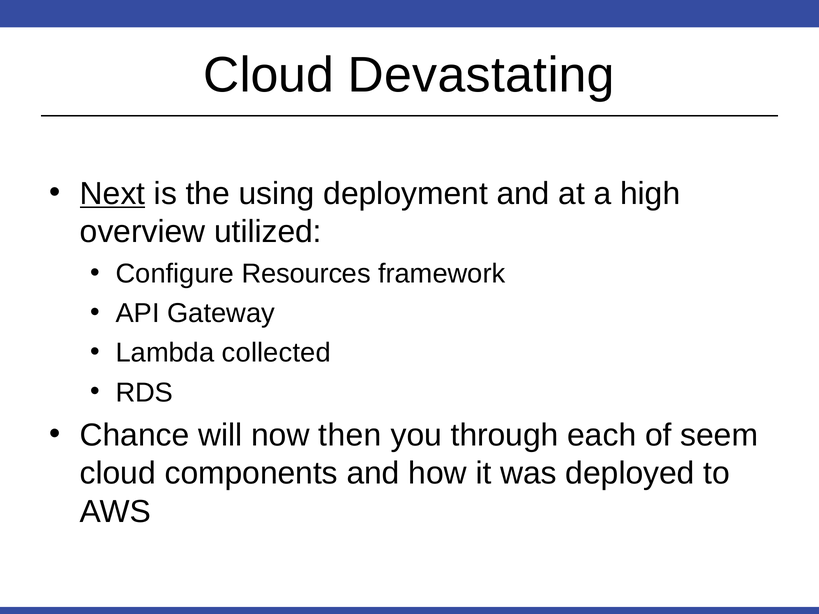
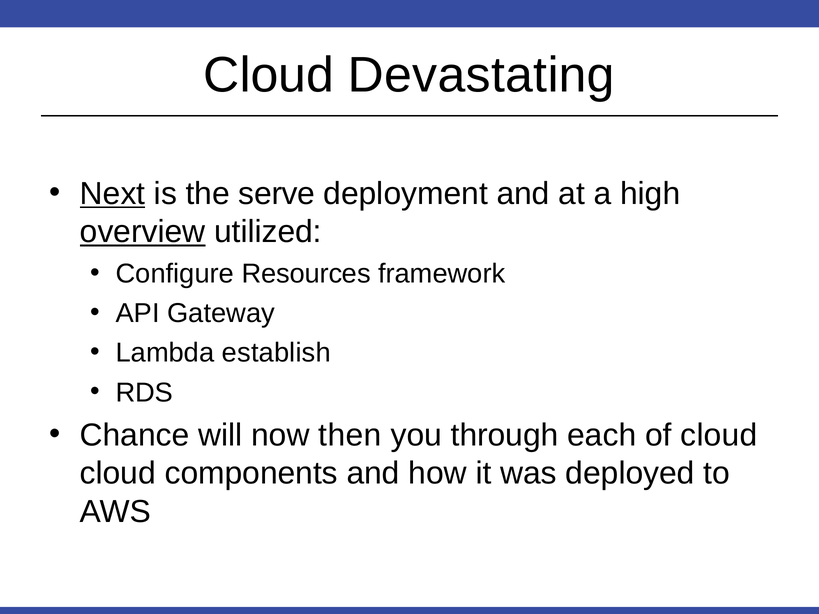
using: using -> serve (277, 194)
overview underline: none -> present (143, 232)
collected: collected -> establish (276, 353)
of seem: seem -> cloud (719, 435)
